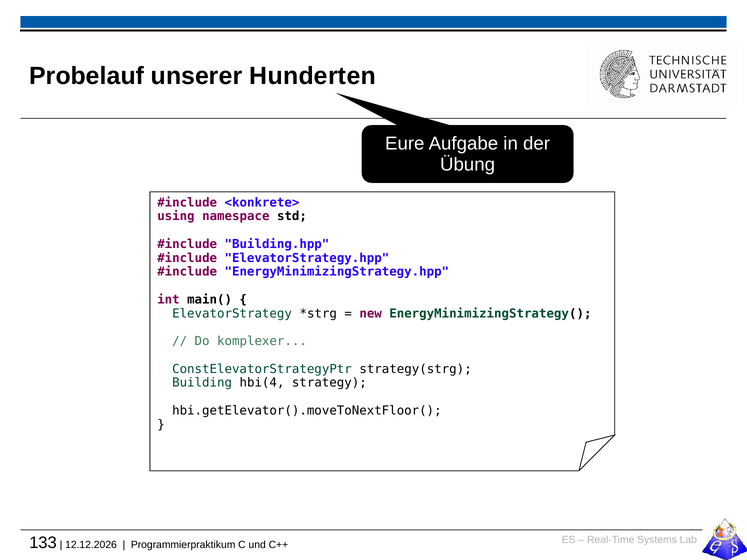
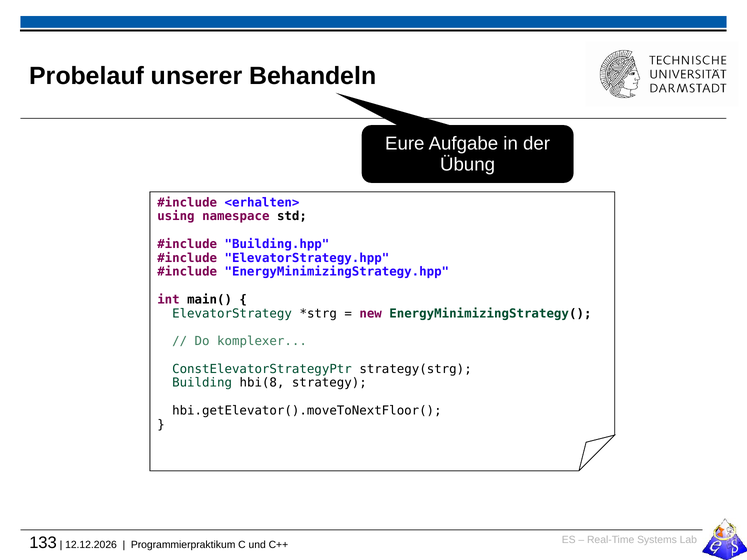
Hunderten: Hunderten -> Behandeln (313, 76)
<konkrete>: <konkrete> -> <erhalten> (262, 203)
hbi(4: hbi(4 -> hbi(8 (262, 383)
